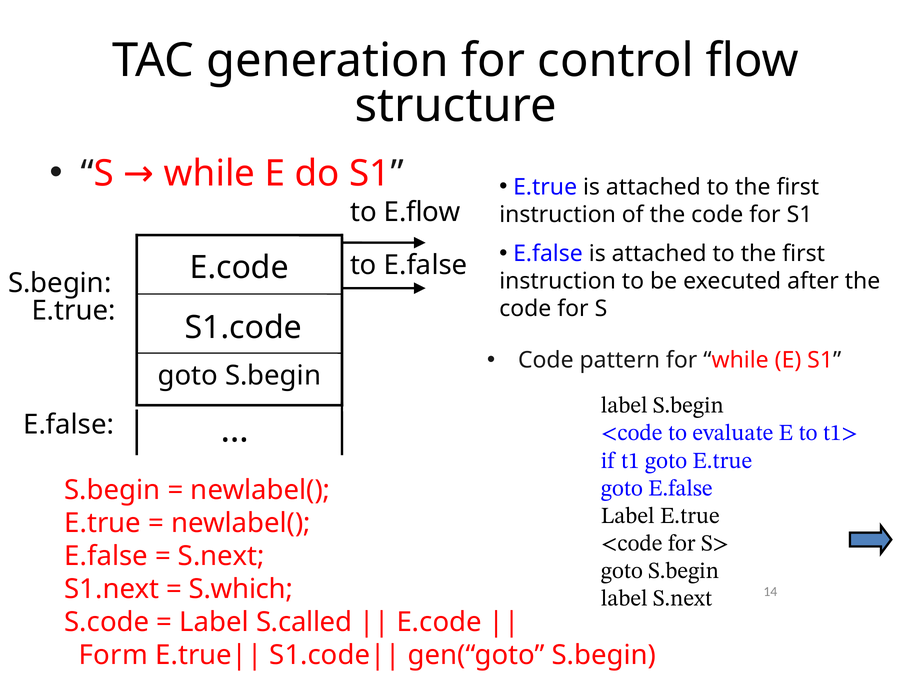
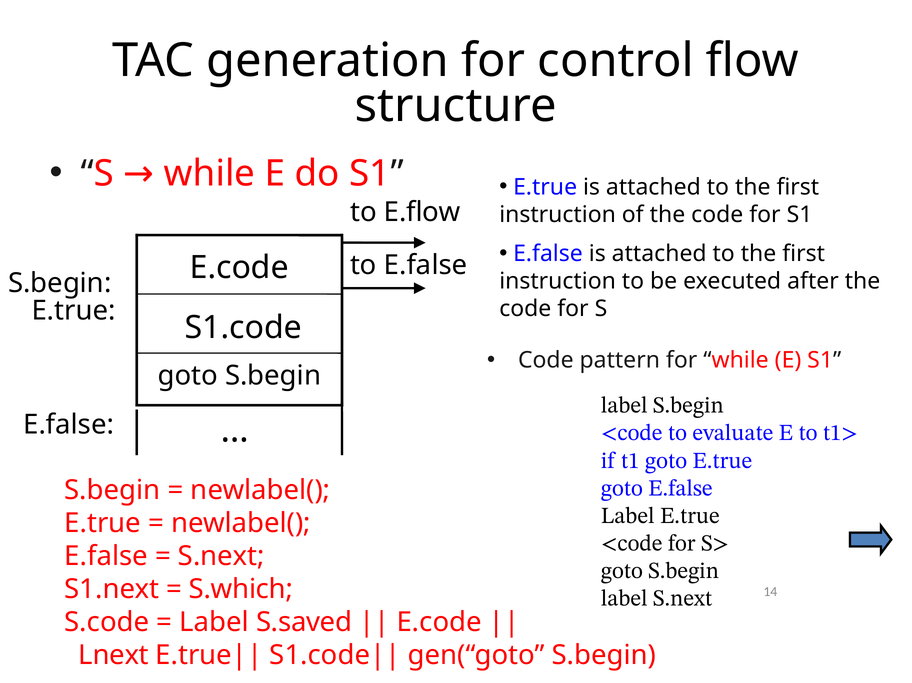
S.called: S.called -> S.saved (304, 623)
Form: Form -> Lnext (114, 656)
